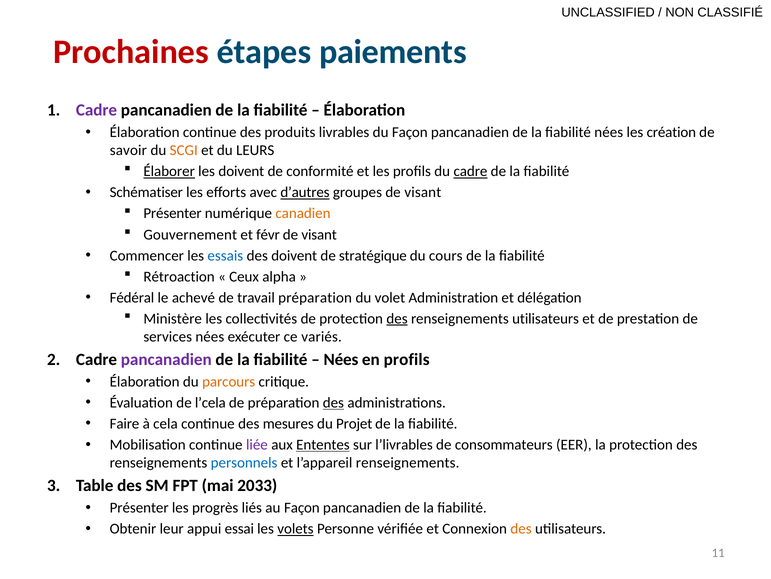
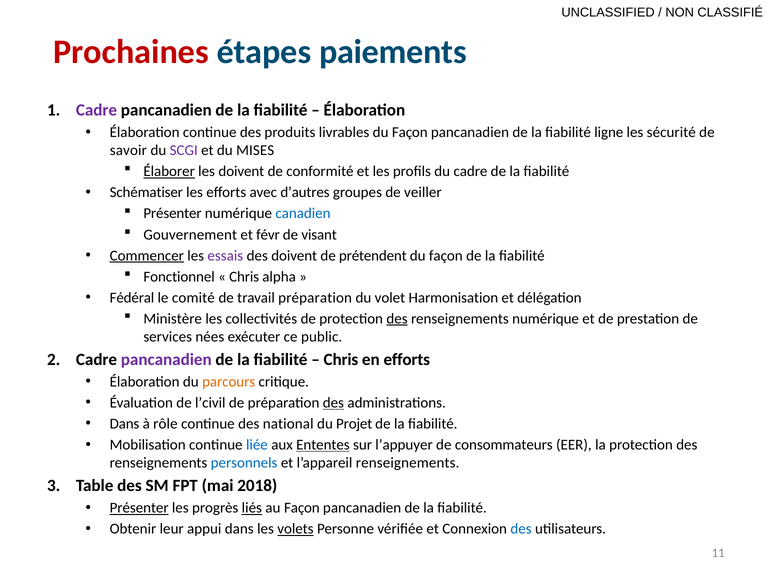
fiabilité nées: nées -> ligne (609, 132)
création: création -> sécurité (671, 132)
SCGI colour: orange -> purple (184, 150)
LEURS: LEURS -> MISES (255, 150)
cadre underline: present -> none (470, 171)
d’autres underline: present -> none (305, 192)
groupes de visant: visant -> veiller (423, 192)
canadien colour: orange -> blue (303, 213)
Commencer underline: none -> present (147, 255)
essais colour: blue -> purple (225, 255)
stratégique: stratégique -> prétendent (373, 255)
cours: cours -> façon (446, 255)
Rétroaction: Rétroaction -> Fonctionnel (179, 276)
Ceux: Ceux -> Chris (244, 276)
achevé: achevé -> comité (193, 297)
Administration: Administration -> Harmonisation (453, 297)
renseignements utilisateurs: utilisateurs -> numérique (546, 318)
variés: variés -> public (322, 336)
Nées: Nées -> Chris (341, 359)
en profils: profils -> efforts (407, 359)
l’cela: l’cela -> l’civil (210, 402)
Faire: Faire -> Dans (125, 423)
cela: cela -> rôle (165, 423)
mesures: mesures -> national (288, 423)
liée colour: purple -> blue (257, 444)
l’livrables: l’livrables -> l’appuyer (404, 444)
2033: 2033 -> 2018 (257, 485)
Présenter underline: none -> present (139, 507)
liés underline: none -> present (252, 507)
appui essai: essai -> dans (239, 528)
des colour: orange -> blue (521, 528)
